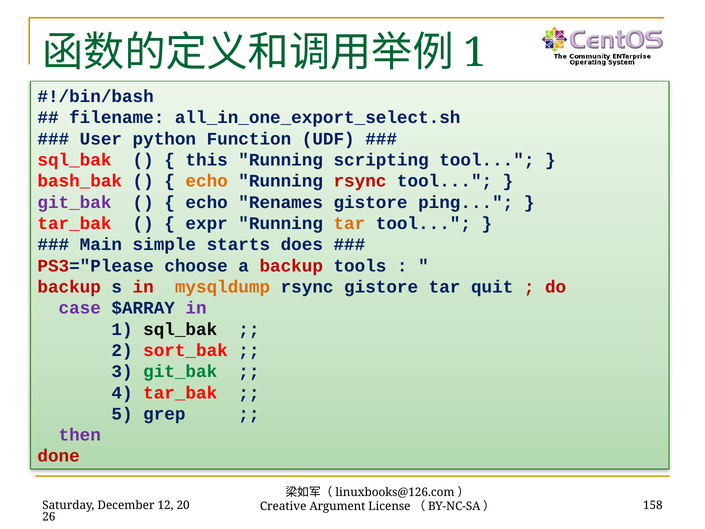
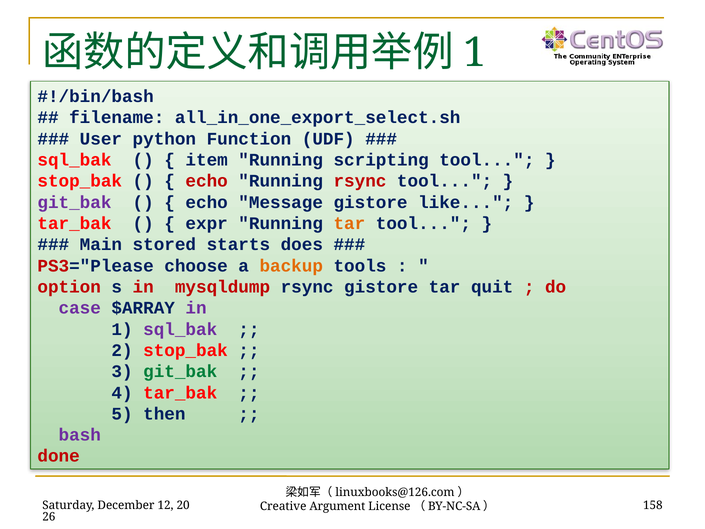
this: this -> item (207, 160)
bash_bak: bash_bak -> stop_bak (80, 181)
echo colour: orange -> red (207, 181)
Renames: Renames -> Message (281, 202)
ping: ping -> like (466, 202)
simple: simple -> stored (164, 244)
backup colour: red -> orange (291, 266)
backup: backup -> option (69, 287)
mysqldump colour: orange -> red (223, 287)
sql_bak colour: black -> purple (180, 329)
2 sort_bak: sort_bak -> stop_bak (185, 350)
grep: grep -> then (164, 414)
then: then -> bash (80, 435)
